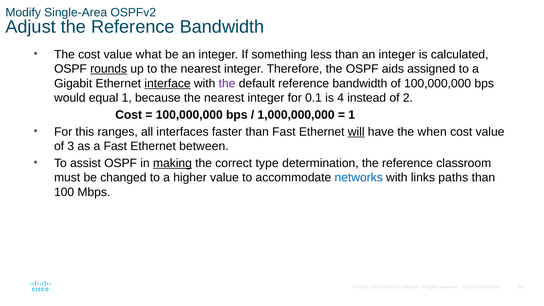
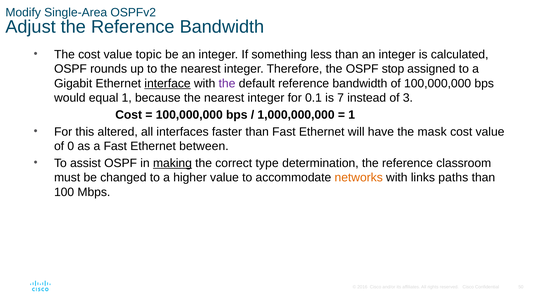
what: what -> topic (149, 54)
rounds underline: present -> none (109, 69)
aids: aids -> stop (393, 69)
4: 4 -> 7 (341, 98)
2: 2 -> 3 (408, 98)
ranges: ranges -> altered (118, 132)
will underline: present -> none (356, 132)
when: when -> mask (432, 132)
3: 3 -> 0 (71, 146)
networks colour: blue -> orange (359, 178)
